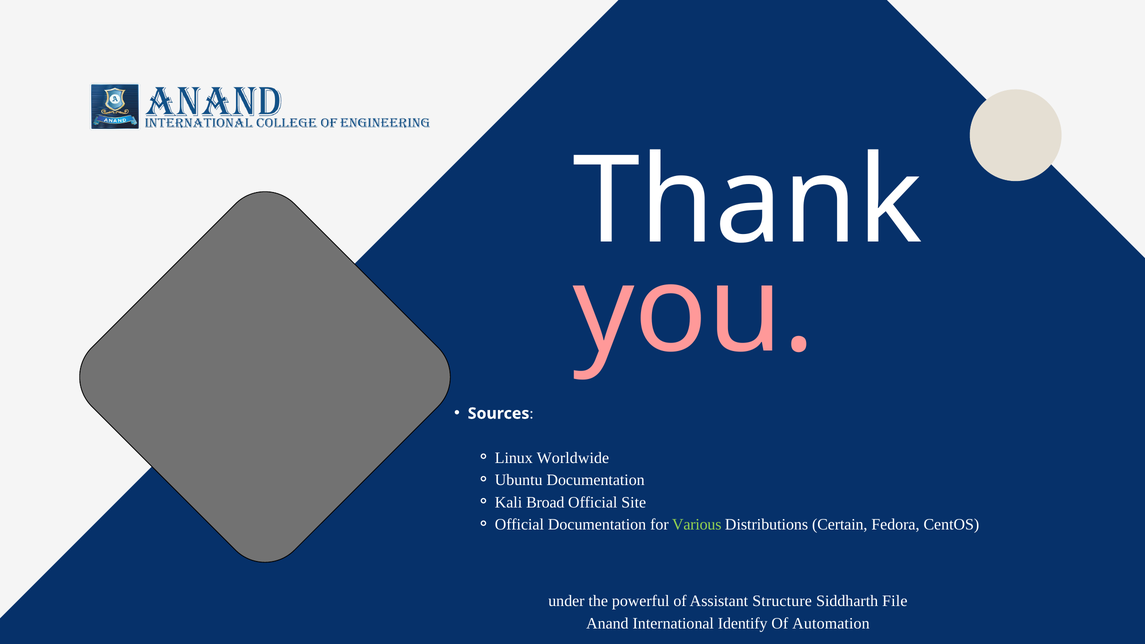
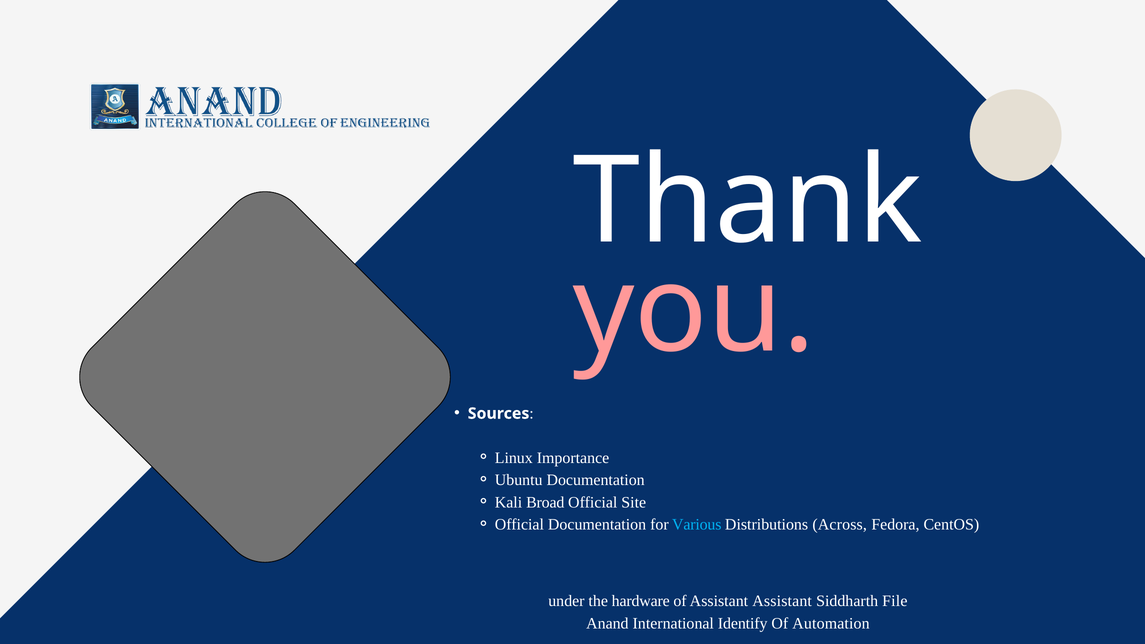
Worldwide: Worldwide -> Importance (573, 458)
Various colour: light green -> light blue (697, 525)
Certain: Certain -> Across (840, 525)
powerful: powerful -> hardware (641, 601)
Assistant Structure: Structure -> Assistant (782, 601)
